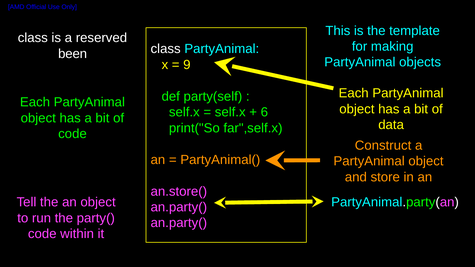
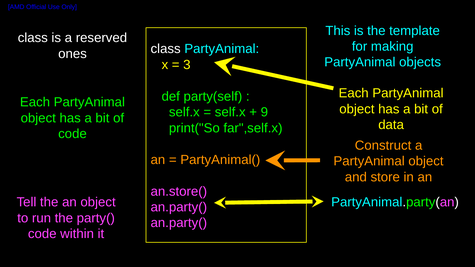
been: been -> ones (73, 54)
9: 9 -> 3 (187, 65)
6: 6 -> 9 (264, 112)
